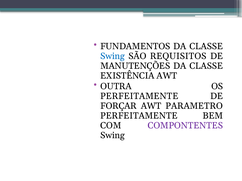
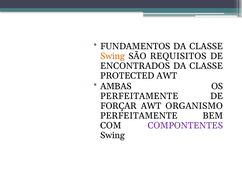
Swing colour: blue -> orange (113, 56)
MANUTENÇÕES: MANUTENÇÕES -> ENCONTRADOS (135, 66)
EXISTÊNCIA: EXISTÊNCIA -> PROTECTED (127, 76)
OUTRA: OUTRA -> AMBAS (116, 87)
PARAMETRO: PARAMETRO -> ORGANISMO (194, 106)
